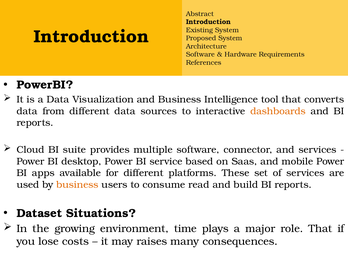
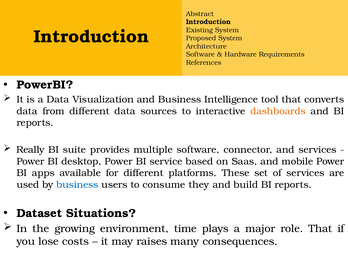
Cloud: Cloud -> Really (30, 150)
business colour: orange -> blue (77, 185)
read: read -> they (199, 185)
